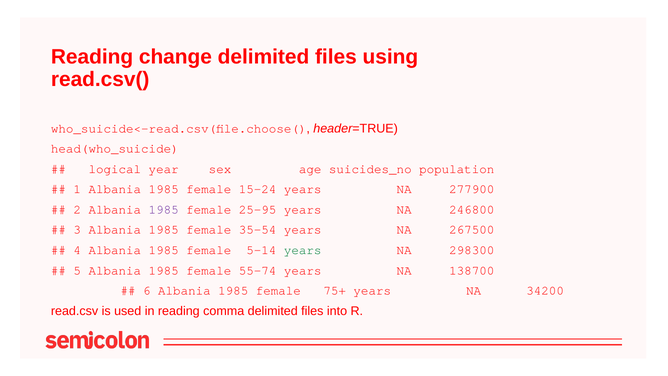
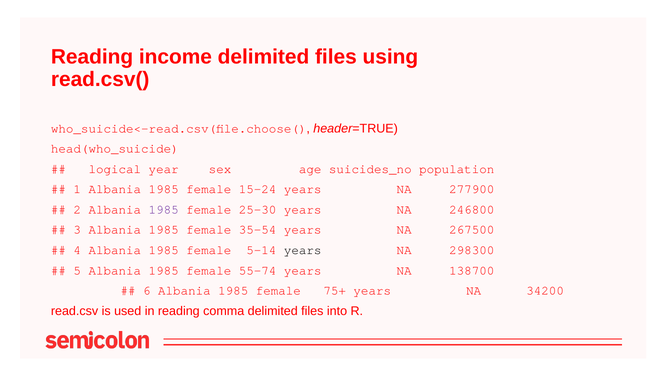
change: change -> income (175, 57)
25-95: 25-95 -> 25-30 (258, 209)
years colour: green -> black (303, 250)
